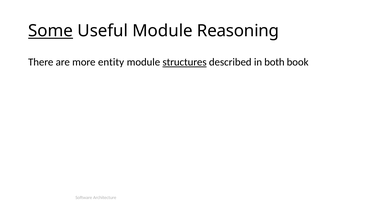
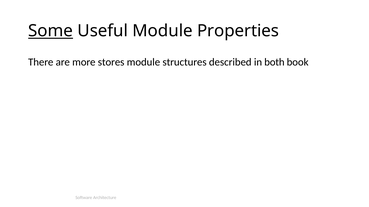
Reasoning: Reasoning -> Properties (238, 31)
entity: entity -> stores (111, 62)
structures underline: present -> none (185, 62)
